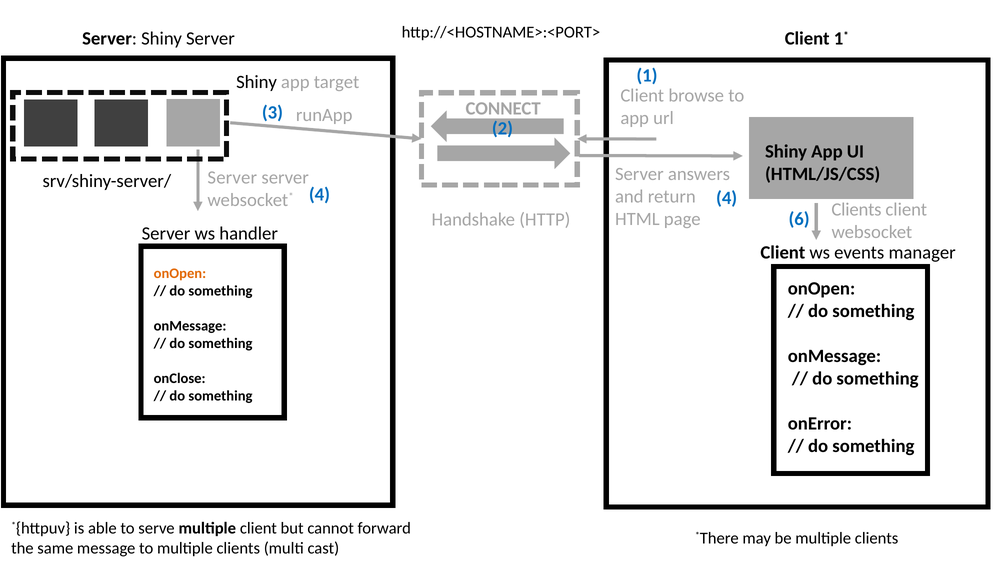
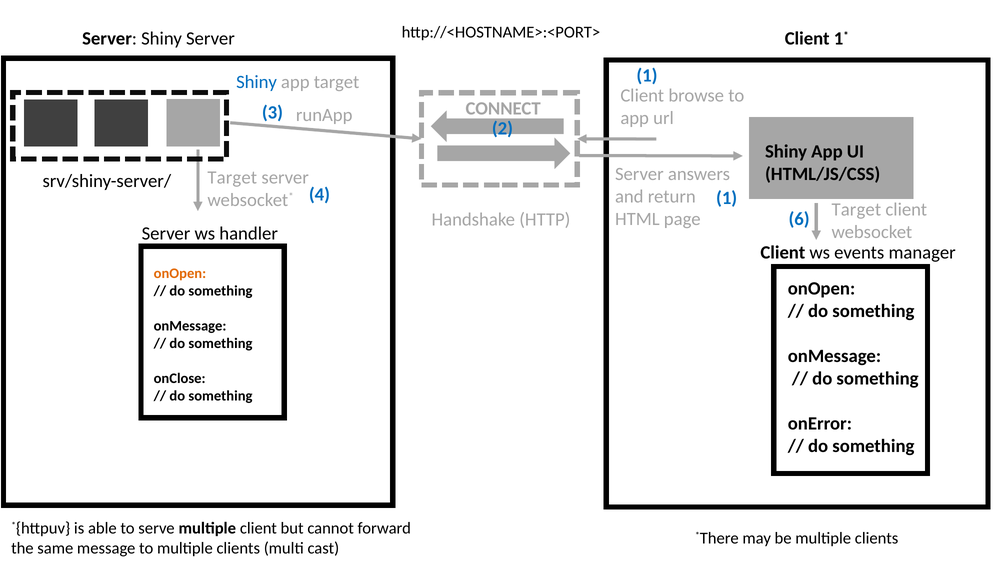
Shiny colour: black -> blue (257, 82)
Server: Server -> Target (232, 177)
4 4: 4 -> 1 (727, 198)
Clients: Clients -> Target (856, 210)
